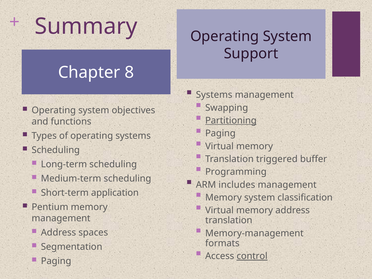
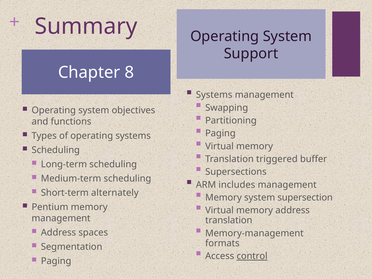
Partitioning underline: present -> none (231, 121)
Programming: Programming -> Supersections (236, 172)
application: application -> alternately (115, 193)
classification: classification -> supersection (305, 198)
